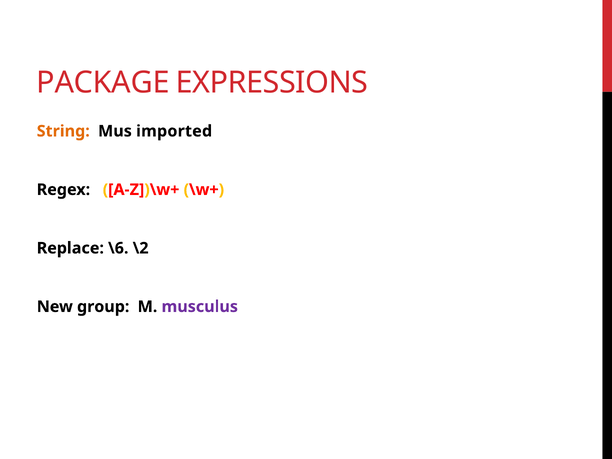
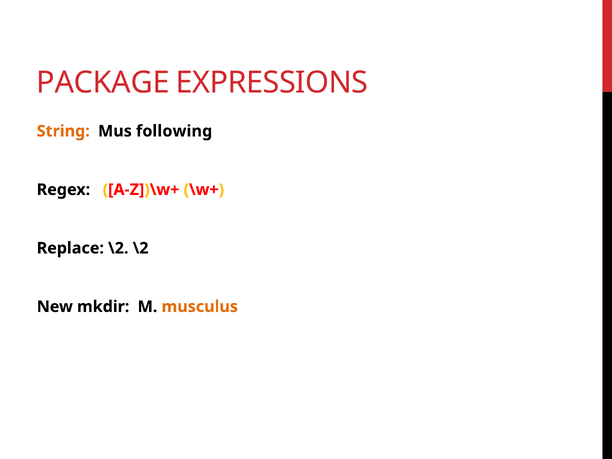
imported: imported -> following (174, 131)
Replace \6: \6 -> \2 (118, 248)
group: group -> mkdir (103, 307)
musculus colour: purple -> orange (200, 307)
